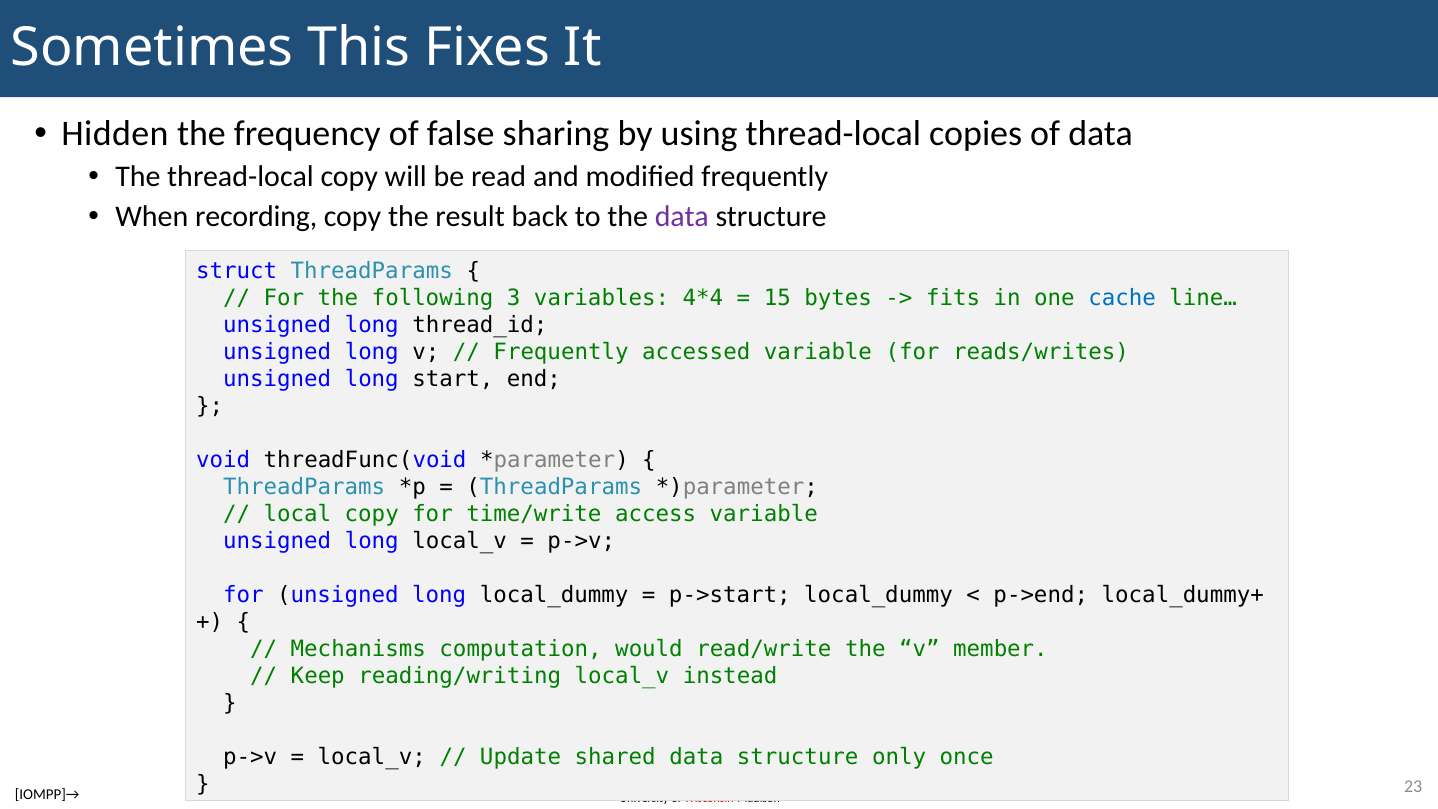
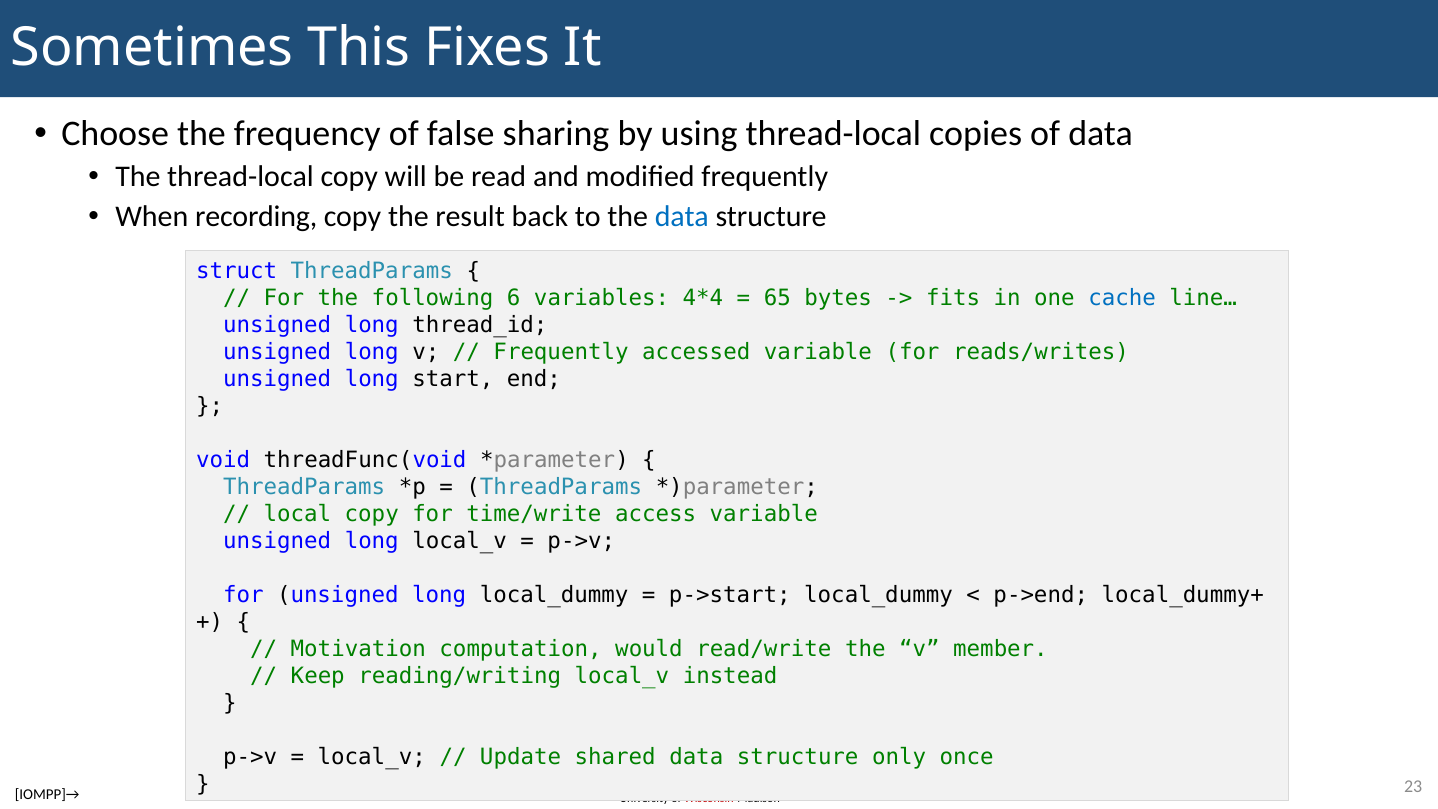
Hidden: Hidden -> Choose (115, 134)
data colour: purple -> blue (682, 217)
3: 3 -> 6 (514, 298)
15: 15 -> 65 (777, 298)
Mechanisms: Mechanisms -> Motivation (358, 649)
